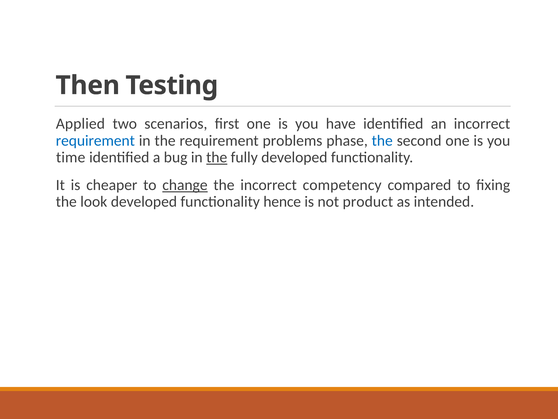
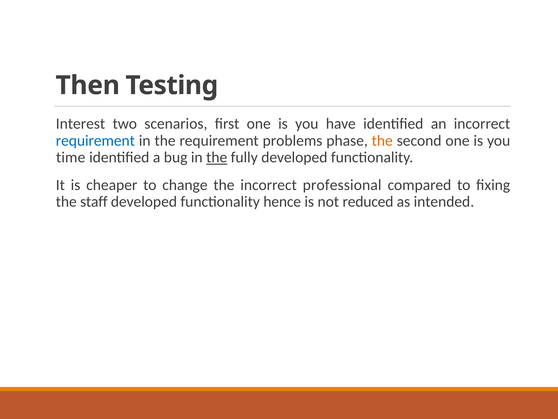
Applied: Applied -> Interest (80, 124)
the colour: blue -> orange (382, 140)
change underline: present -> none (185, 185)
competency: competency -> professional (342, 185)
look: look -> staff (94, 202)
product: product -> reduced (368, 202)
